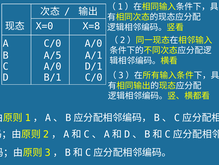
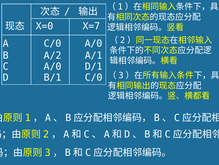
X=8: X=8 -> X=7 (91, 26)
A/5: A/5 -> A/2 (53, 55)
